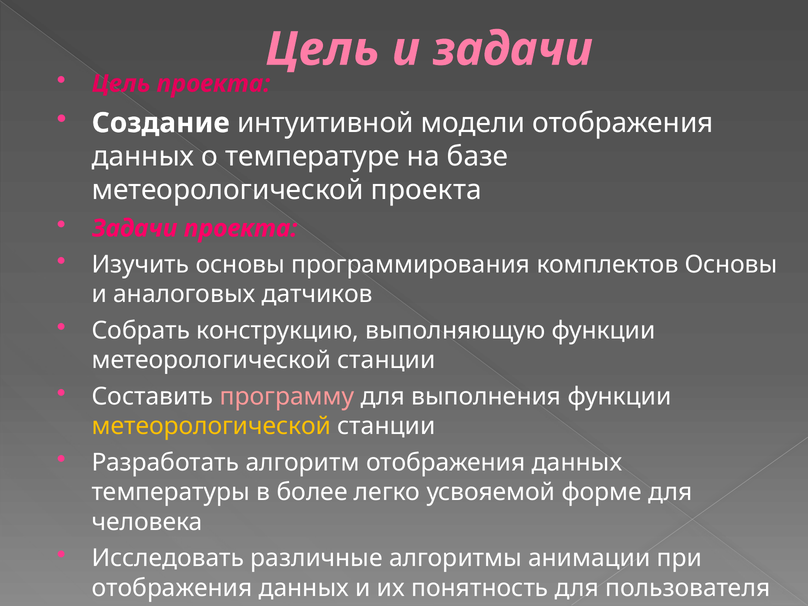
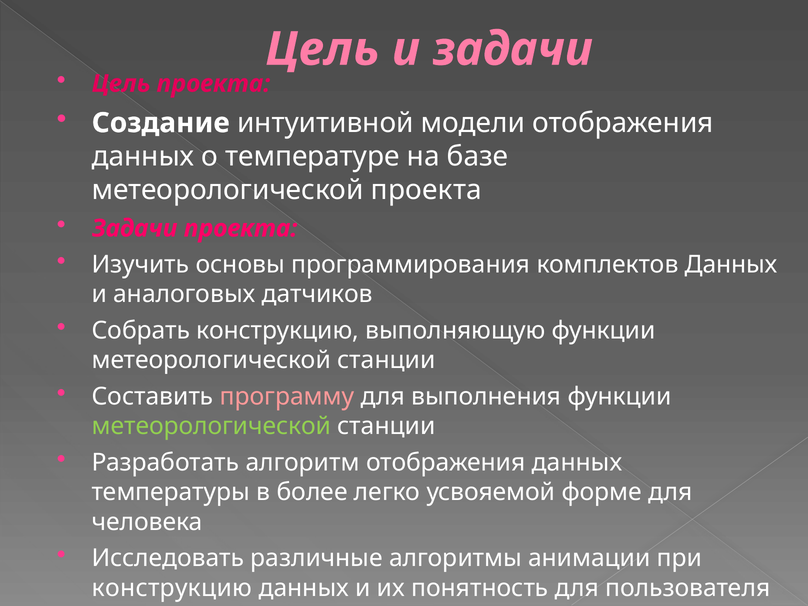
комплектов Основы: Основы -> Данных (731, 265)
метеорологической colour: yellow -> light green (211, 426)
отображения: отображения -> конструкцию (172, 588)
